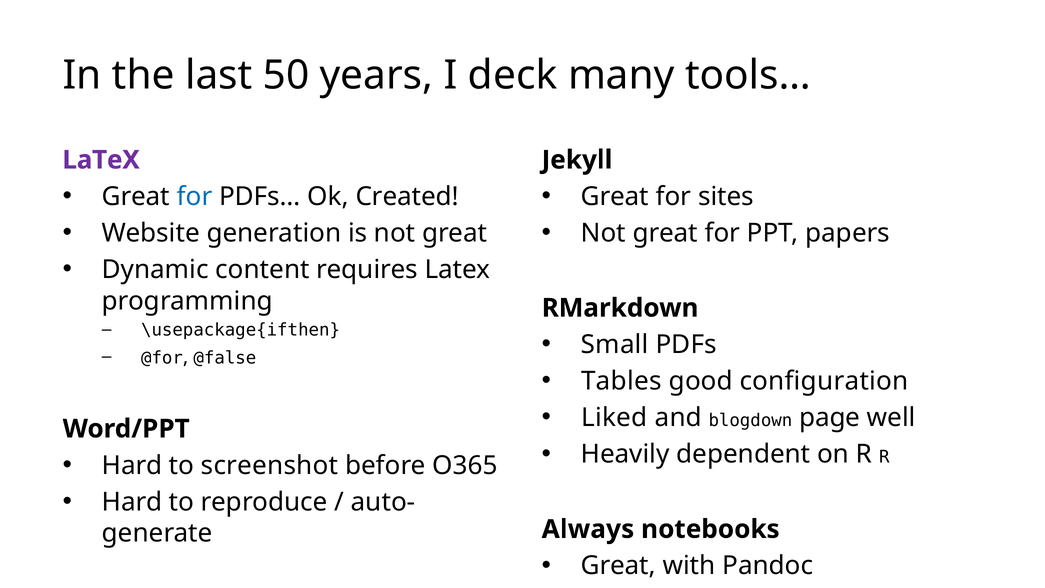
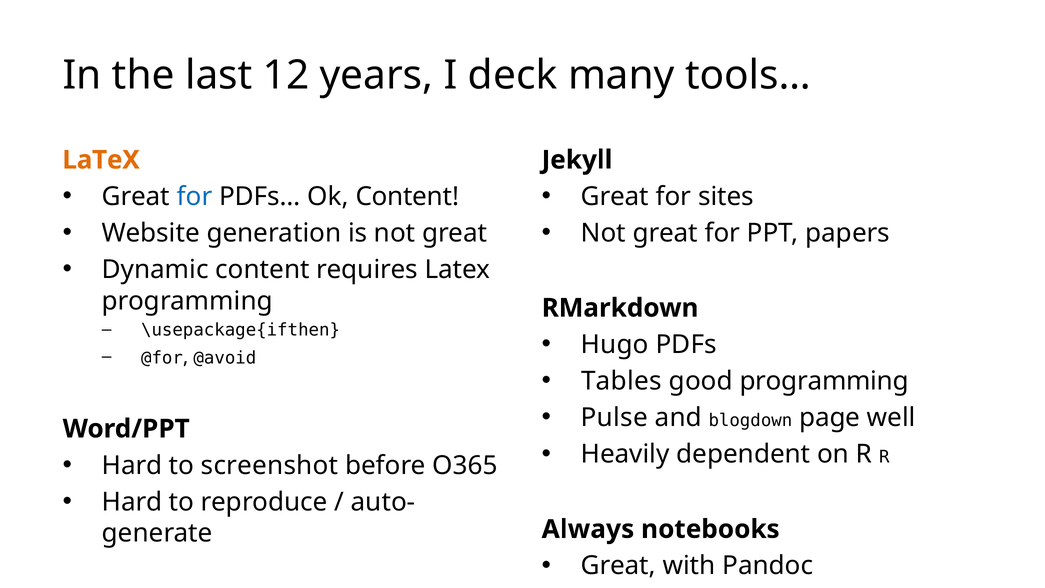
50: 50 -> 12 (286, 75)
LaTeX colour: purple -> orange (101, 160)
Ok Created: Created -> Content (407, 196)
Small: Small -> Hugo (615, 344)
@false: @false -> @avoid (225, 358)
good configuration: configuration -> programming (824, 381)
Liked: Liked -> Pulse (614, 418)
